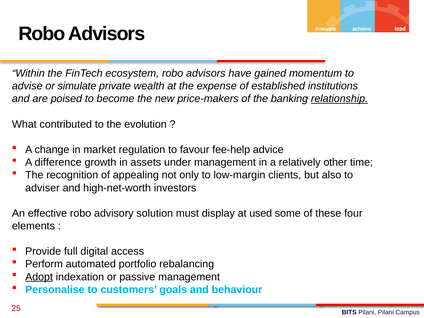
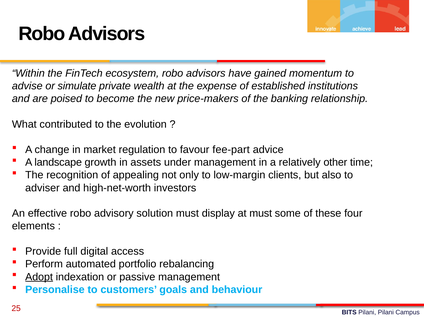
relationship underline: present -> none (339, 99)
fee-help: fee-help -> fee-part (231, 150)
difference: difference -> landscape (58, 162)
at used: used -> must (261, 213)
